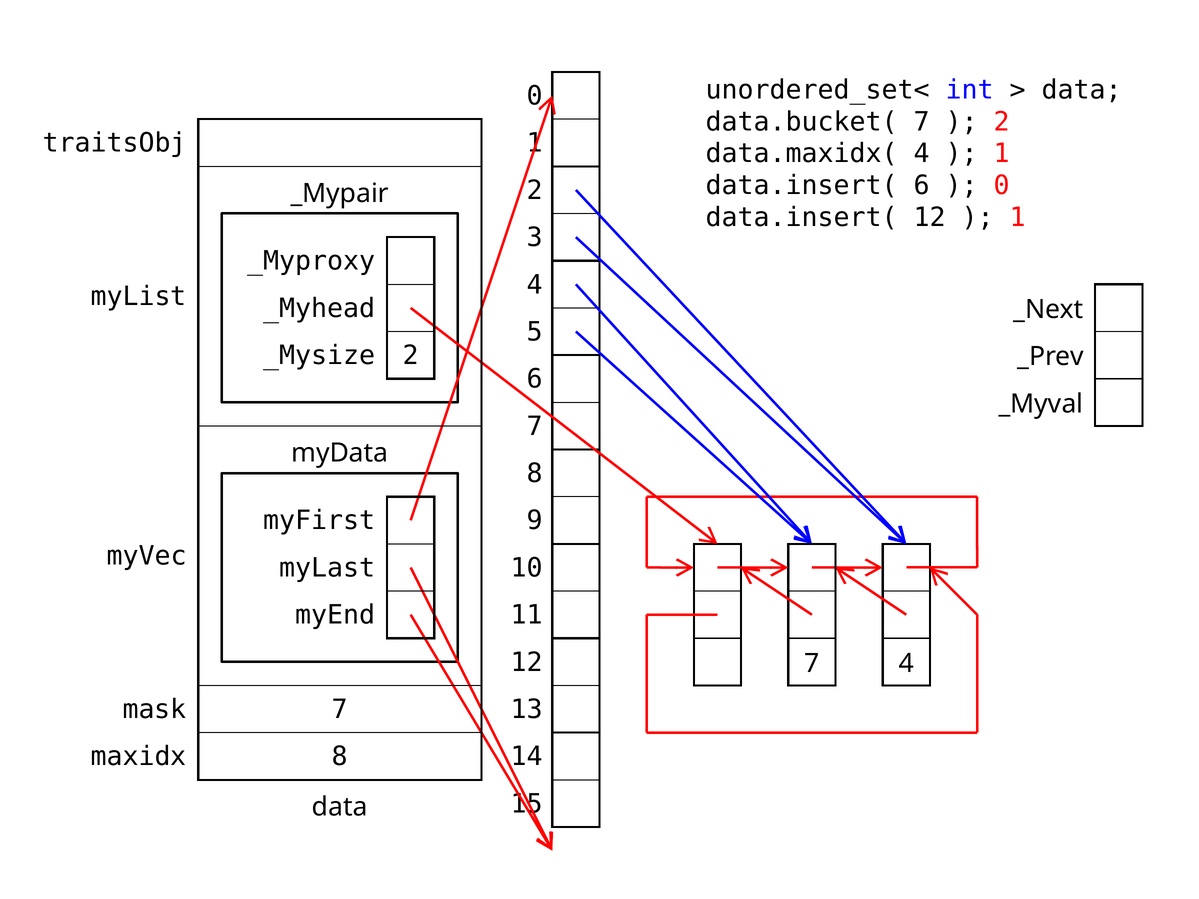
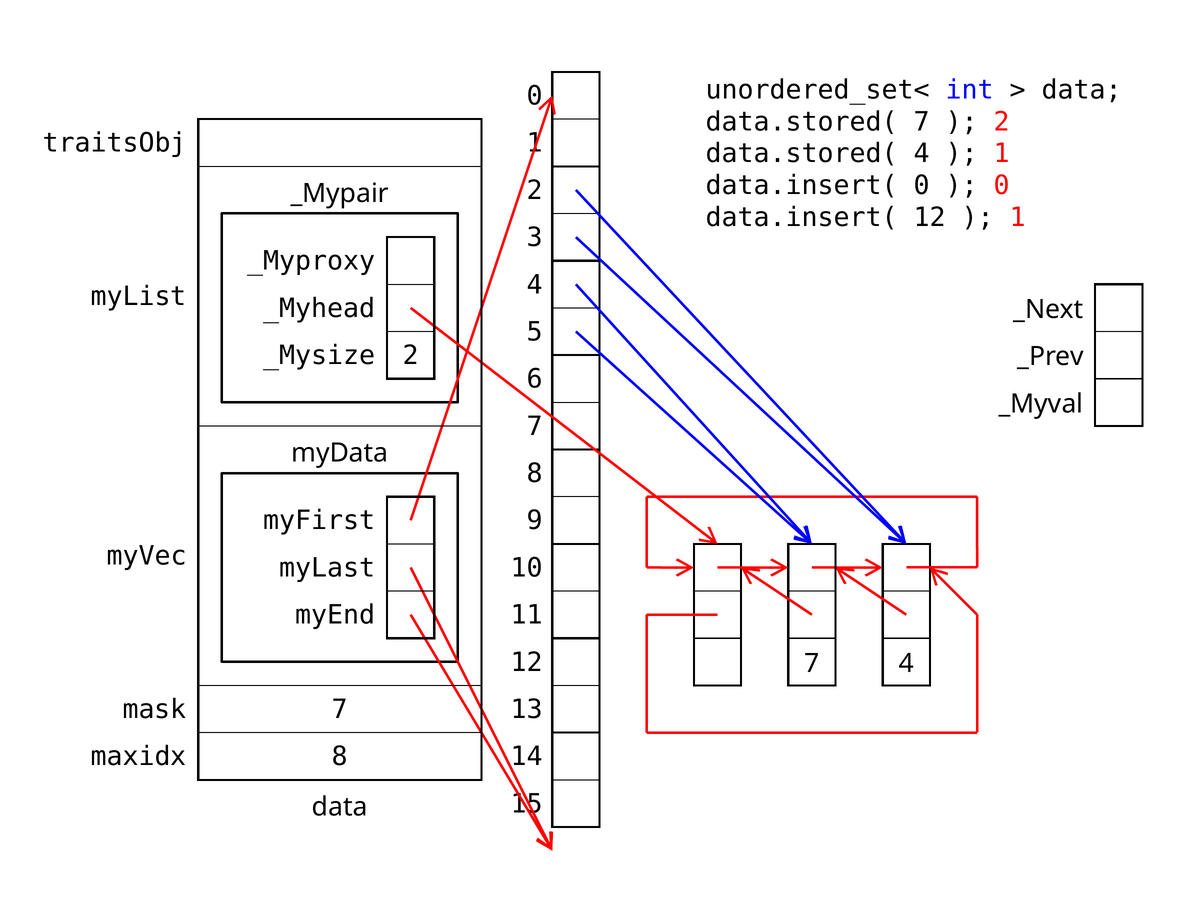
data.bucket(: data.bucket( -> data.stored( (802, 122)
data.maxidx(: data.maxidx( -> data.stored( (802, 154)
data.insert( 6: 6 -> 0 (922, 186)
